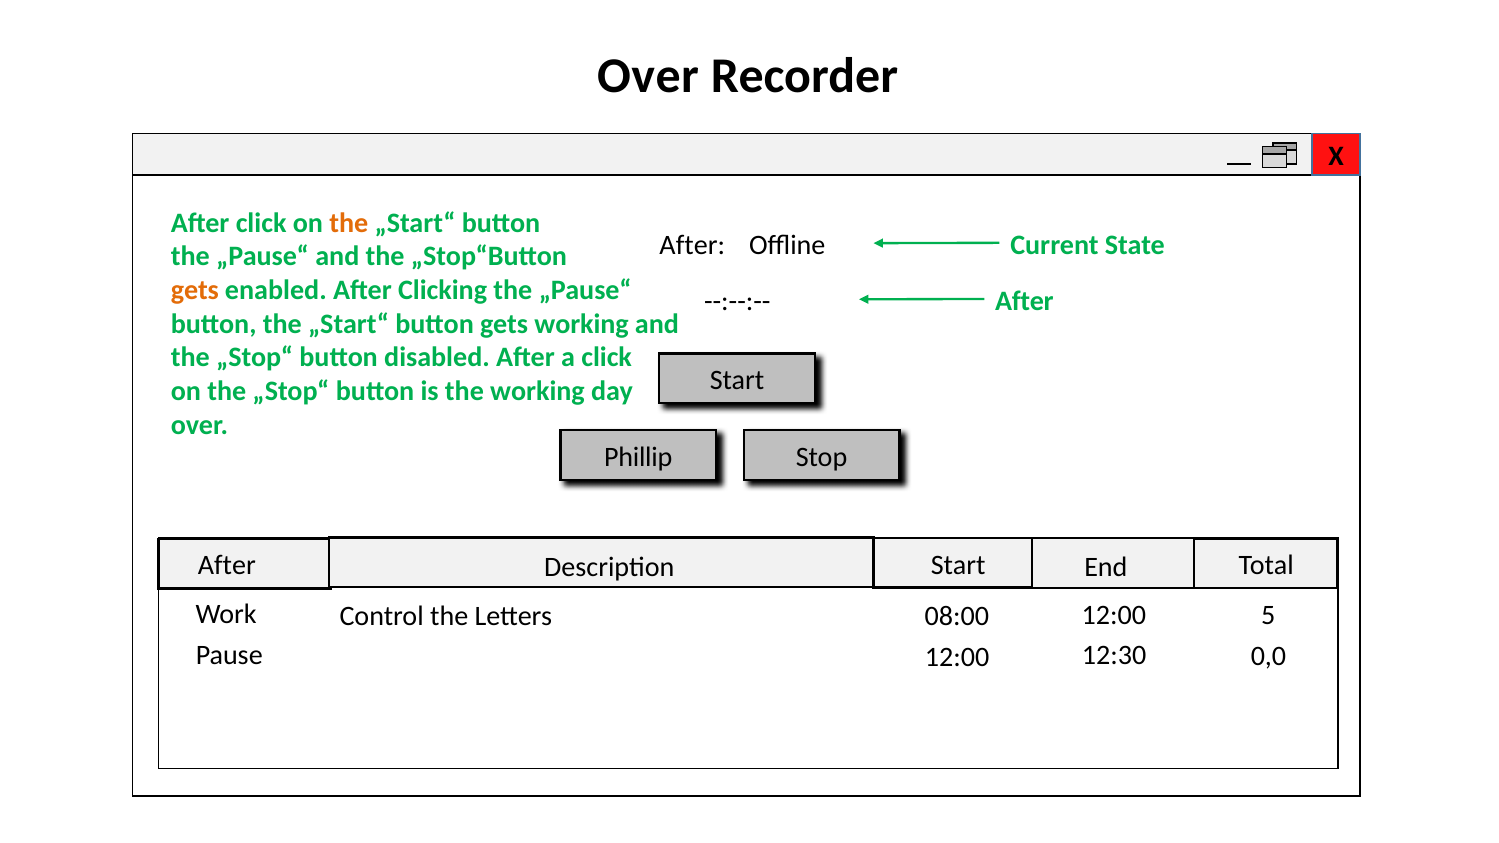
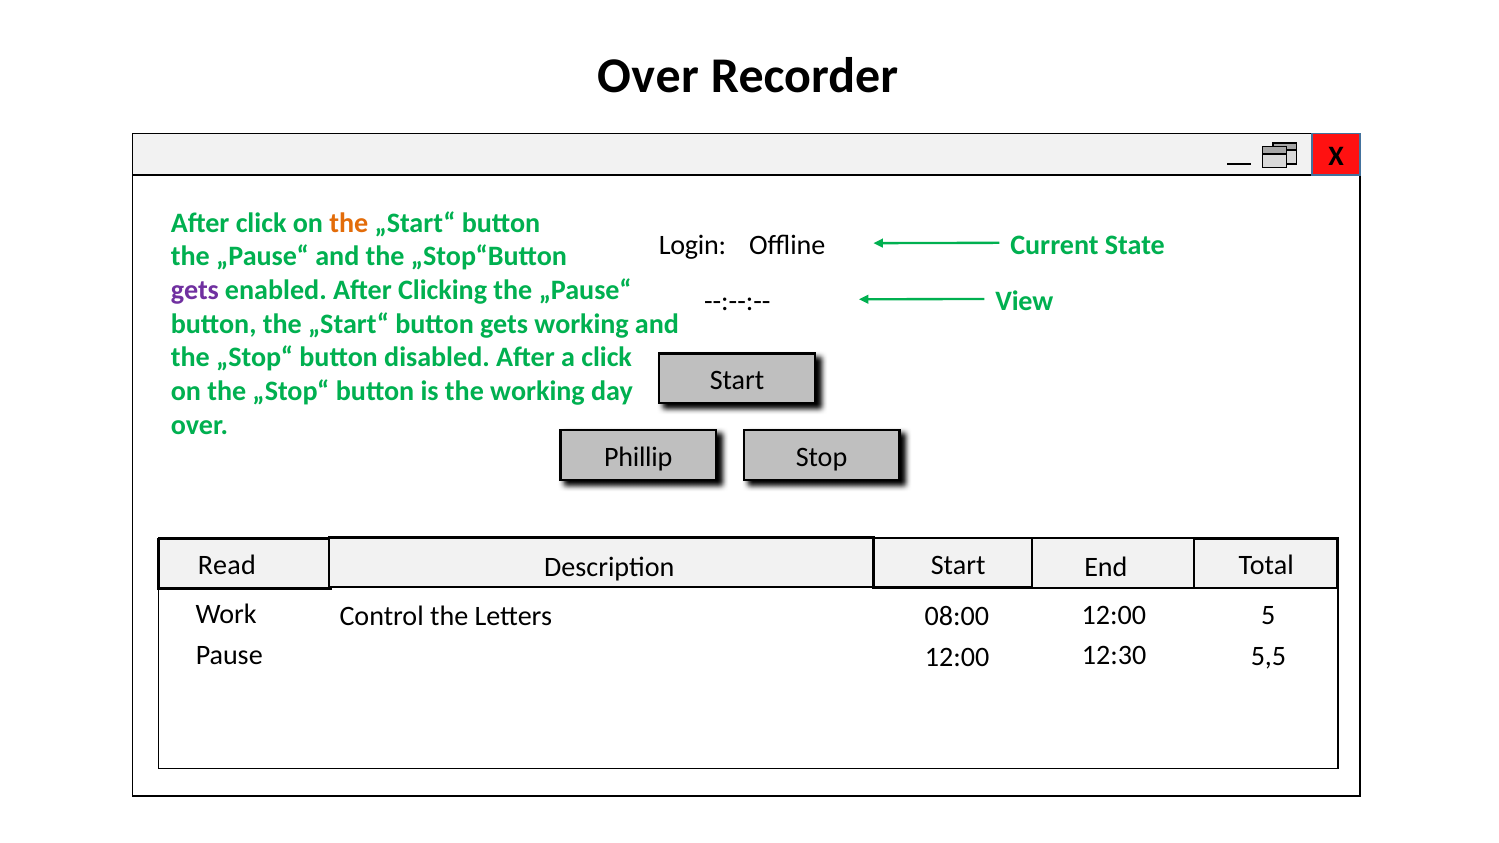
After: After -> Login (692, 245)
gets colour: orange -> purple (195, 290)
After: After -> View (1024, 301)
After: After -> Read (227, 565)
0,0: 0,0 -> 5,5 (1268, 656)
